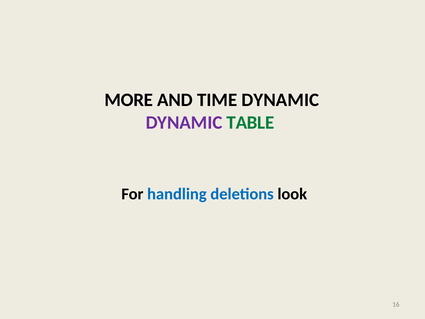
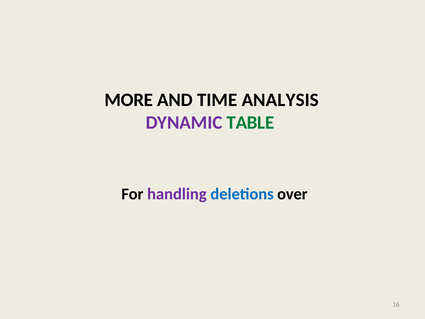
TIME DYNAMIC: DYNAMIC -> ANALYSIS (280, 100)
handling colour: blue -> purple (177, 194)
look: look -> over (292, 194)
